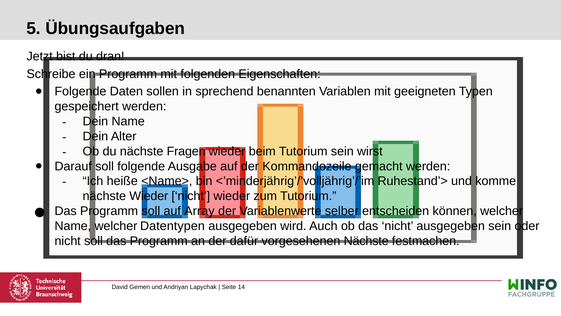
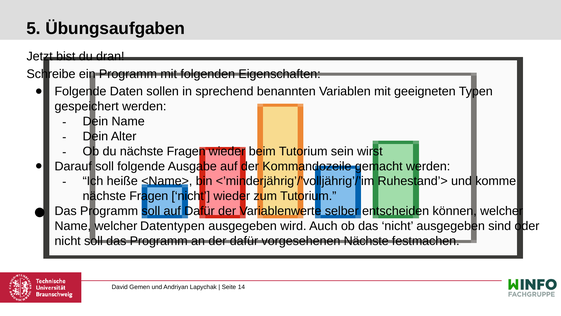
Wieder: Wieder -> Fragen (149, 196)
auf Array: Array -> Dafür (200, 211)
ausgegeben sein: sein -> sind (500, 226)
